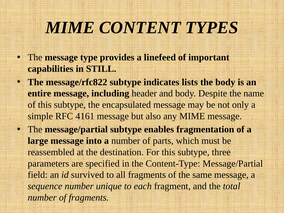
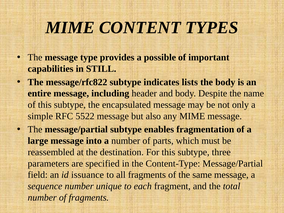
linefeed: linefeed -> possible (160, 57)
4161: 4161 -> 5522 (85, 116)
survived: survived -> issuance (88, 175)
